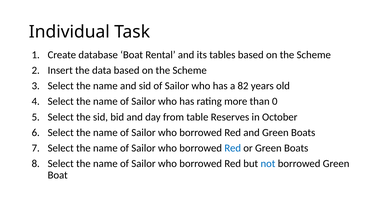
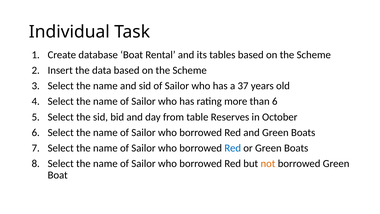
82: 82 -> 37 (243, 86)
than 0: 0 -> 6 (275, 101)
not colour: blue -> orange (268, 163)
